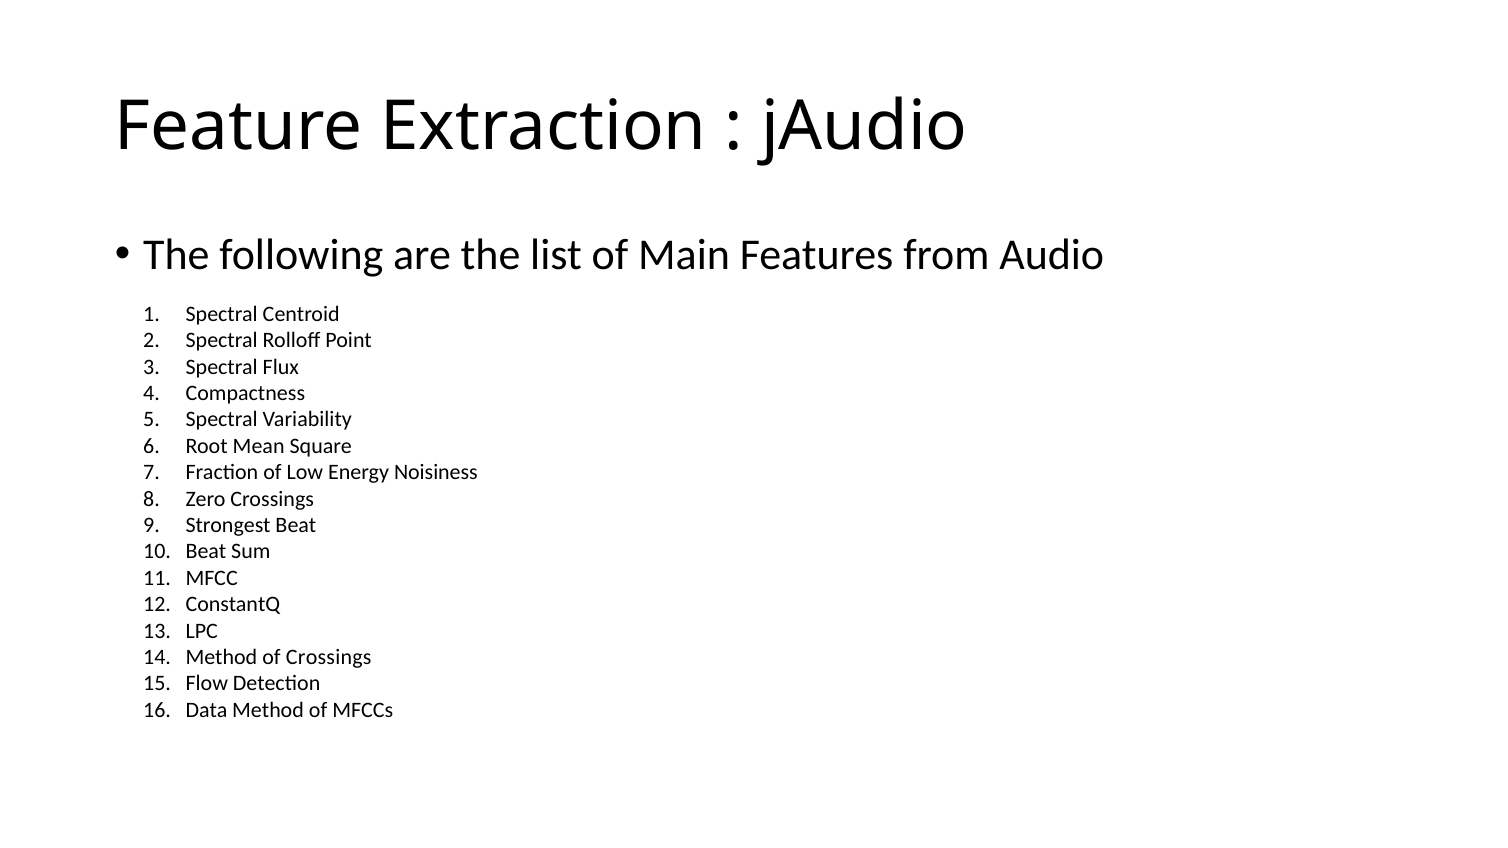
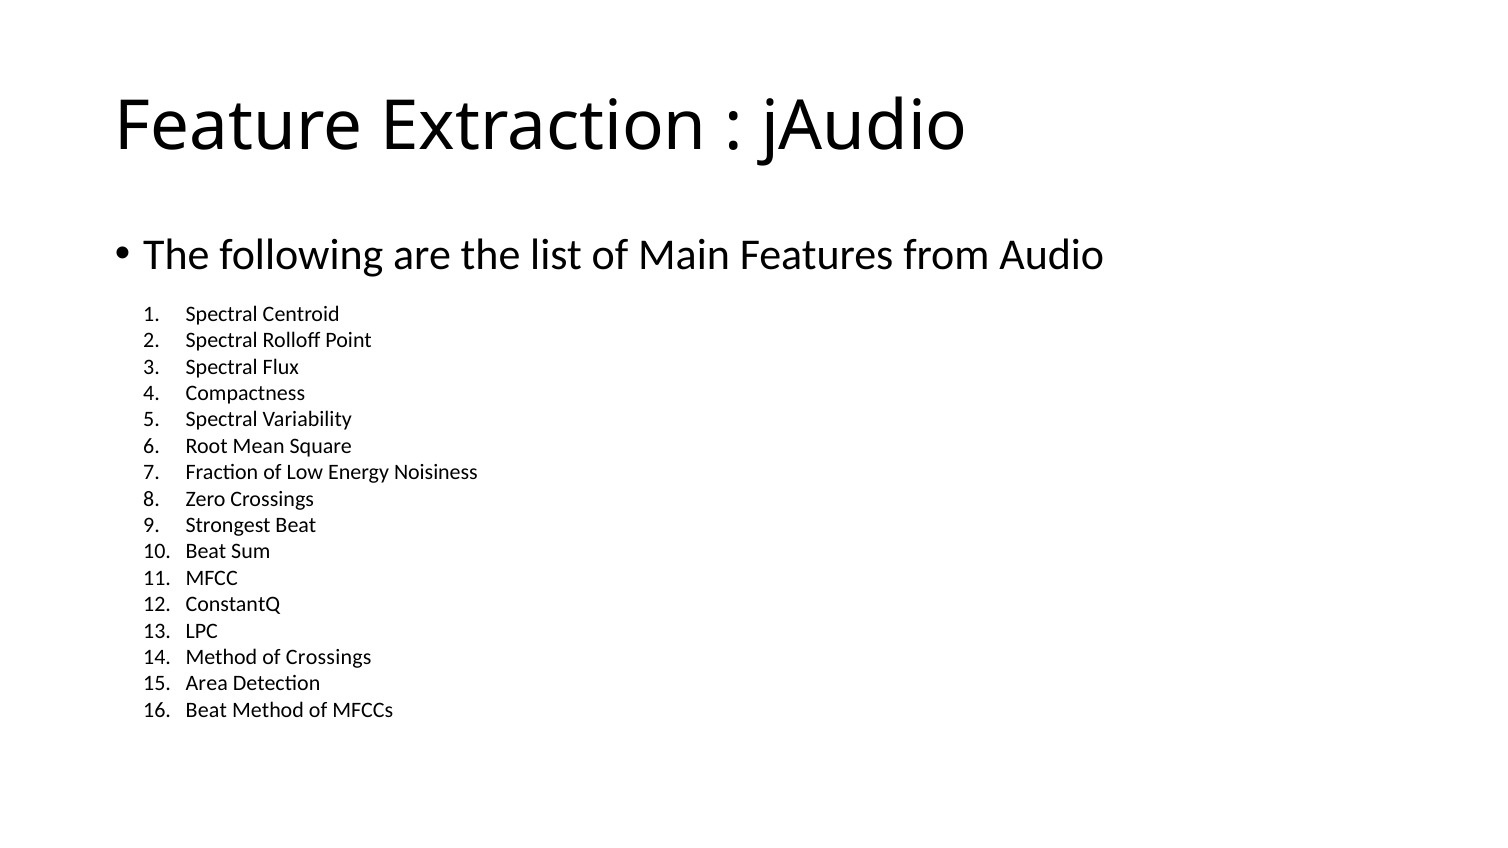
Flow: Flow -> Area (207, 684)
Data: Data -> Beat (206, 710)
